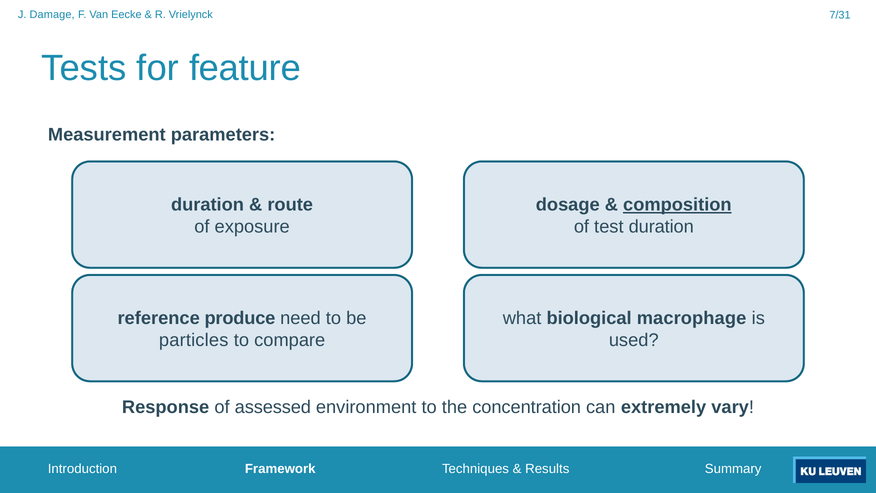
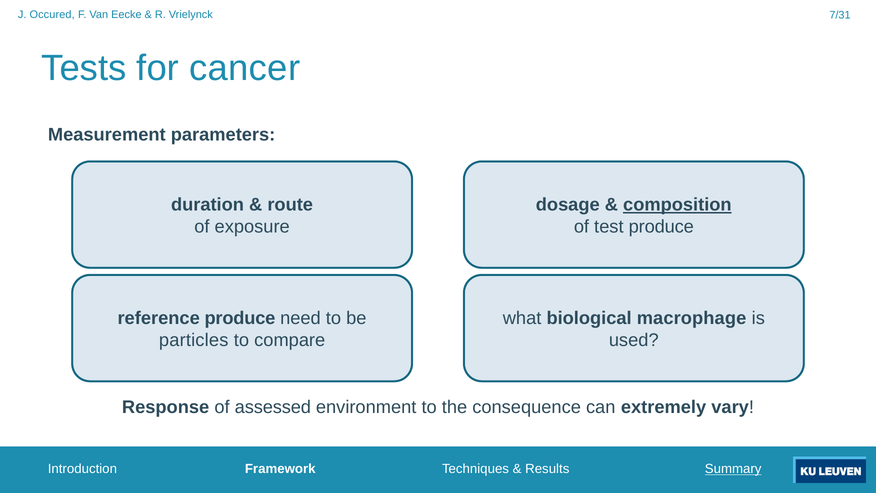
Damage: Damage -> Occured (52, 15)
feature: feature -> cancer (245, 68)
test duration: duration -> produce (661, 227)
concentration: concentration -> consequence (527, 407)
Summary underline: none -> present (733, 469)
